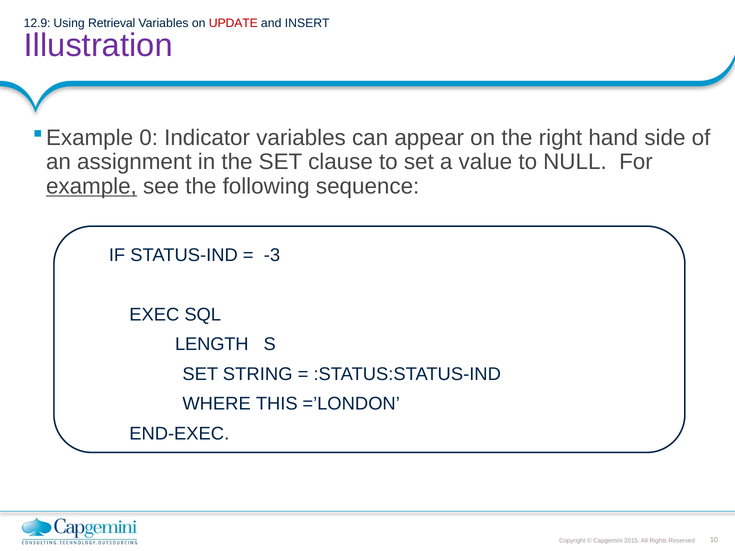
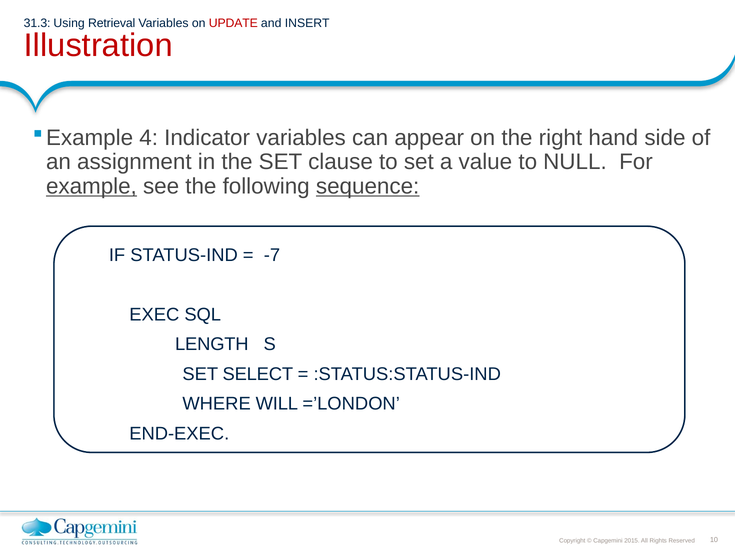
12.9: 12.9 -> 31.3 (37, 23)
Illustration colour: purple -> red (98, 46)
0: 0 -> 4 (149, 138)
sequence underline: none -> present (368, 186)
-3: -3 -> -7 (272, 255)
STRING: STRING -> SELECT (258, 374)
THIS: THIS -> WILL (277, 404)
